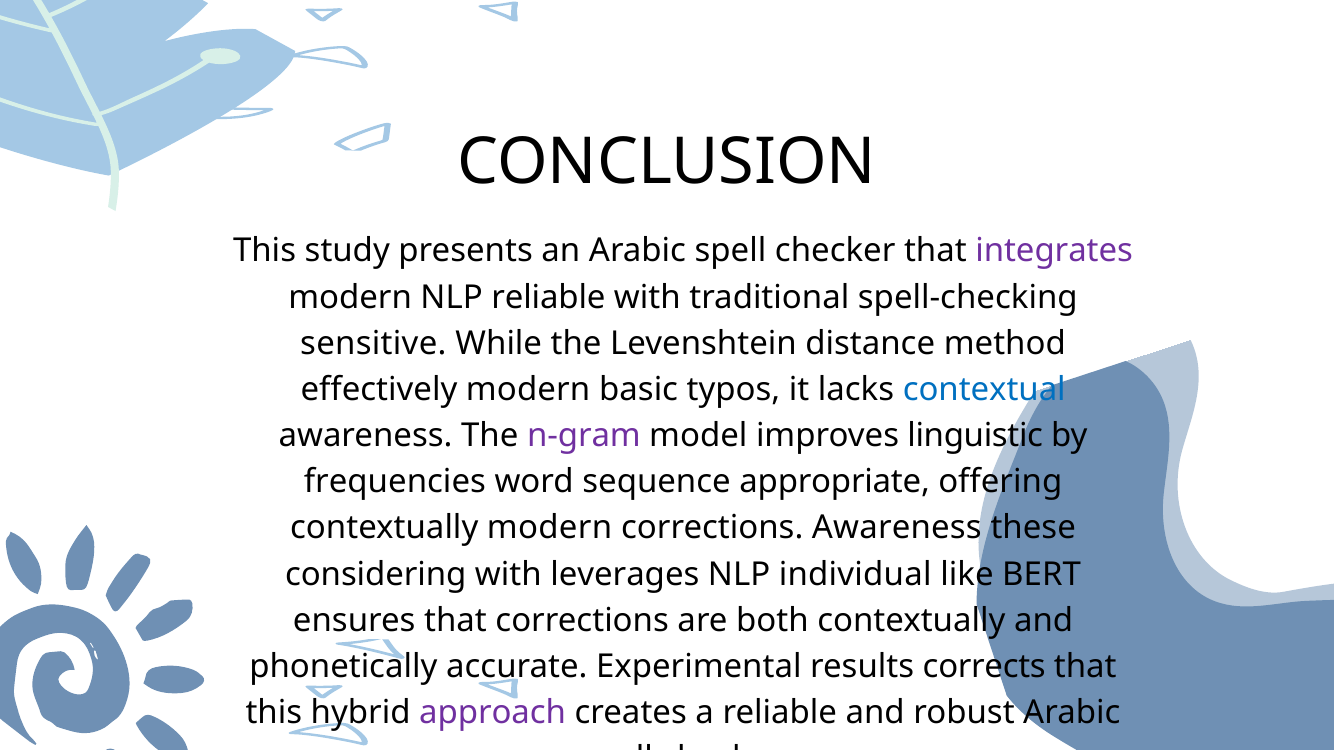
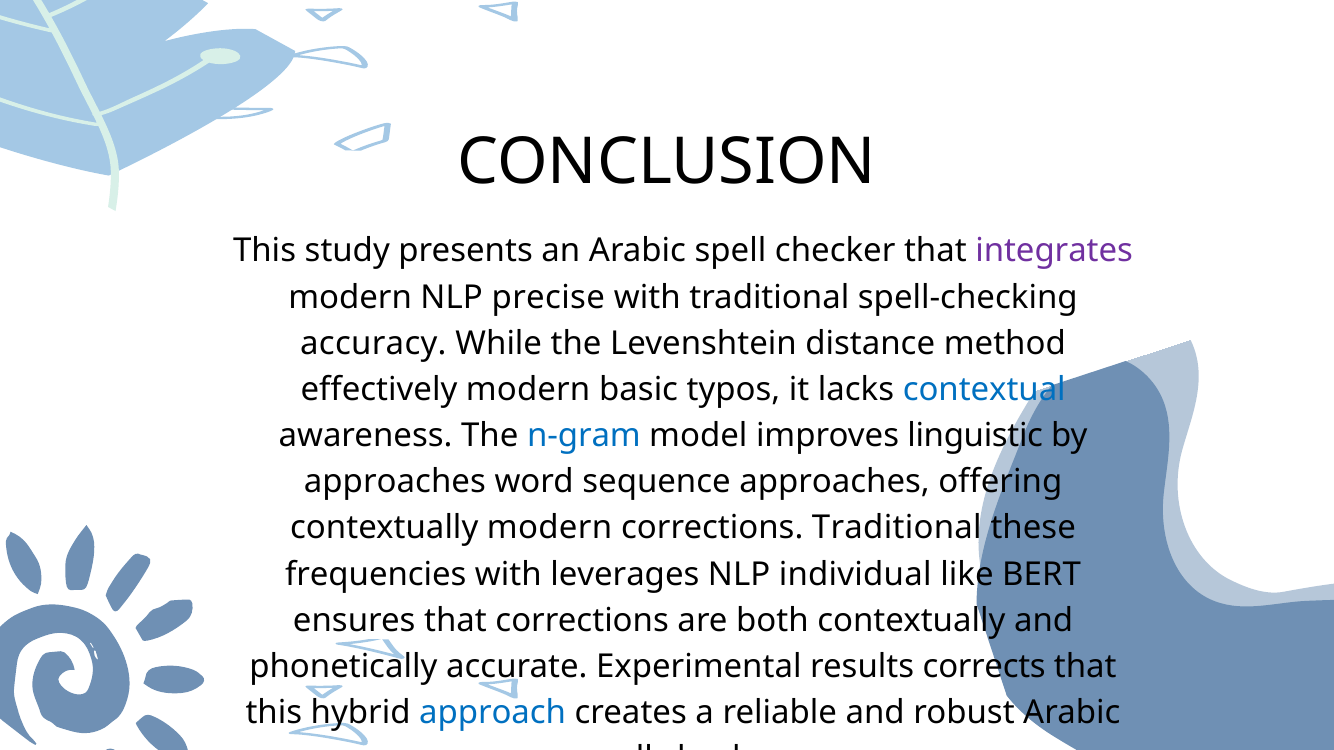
NLP reliable: reliable -> precise (548, 297)
sensitive: sensitive -> accuracy (373, 344)
n-gram colour: purple -> blue (584, 436)
frequencies: frequencies -> approaches (395, 482)
sequence appropriate: appropriate -> approaches (835, 482)
corrections Awareness: Awareness -> Traditional (897, 528)
considering: considering -> frequencies (376, 575)
approach colour: purple -> blue (493, 713)
